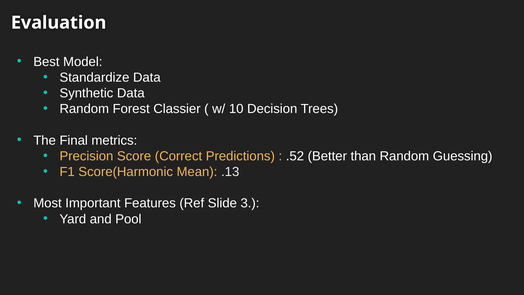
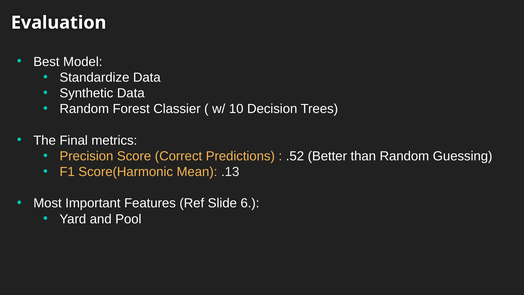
3: 3 -> 6 (250, 203)
